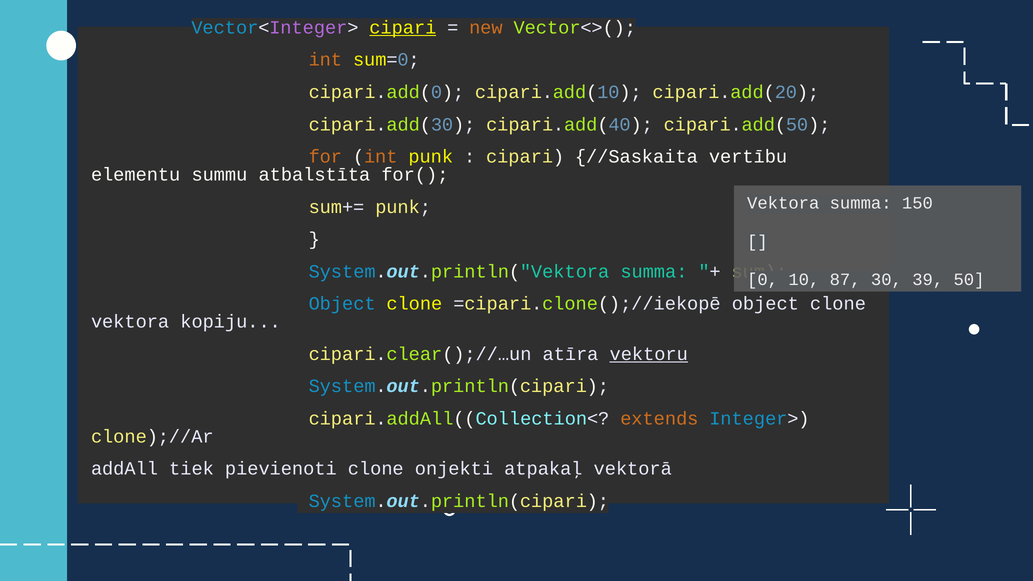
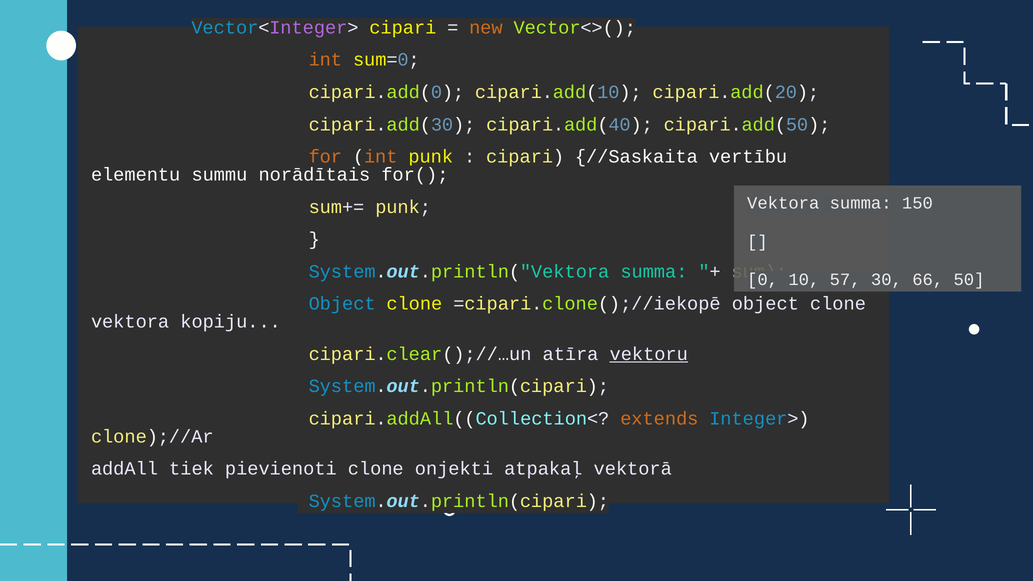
cipari underline: present -> none (403, 28)
atbalstīta: atbalstīta -> norādītais (314, 175)
87: 87 -> 57 (845, 279)
39: 39 -> 66 (928, 279)
